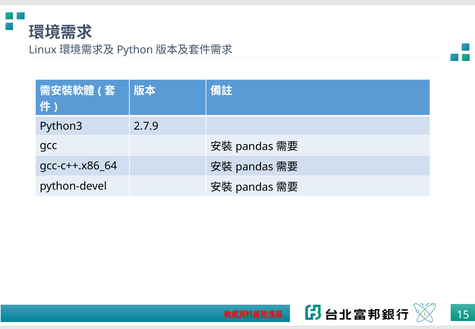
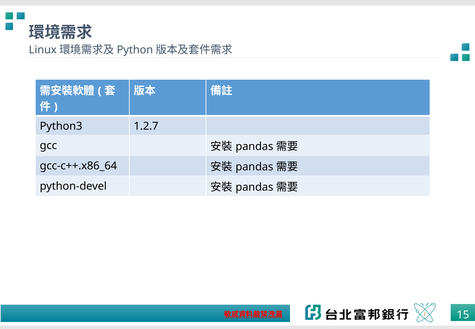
2.7.9: 2.7.9 -> 1.2.7 (146, 126)
